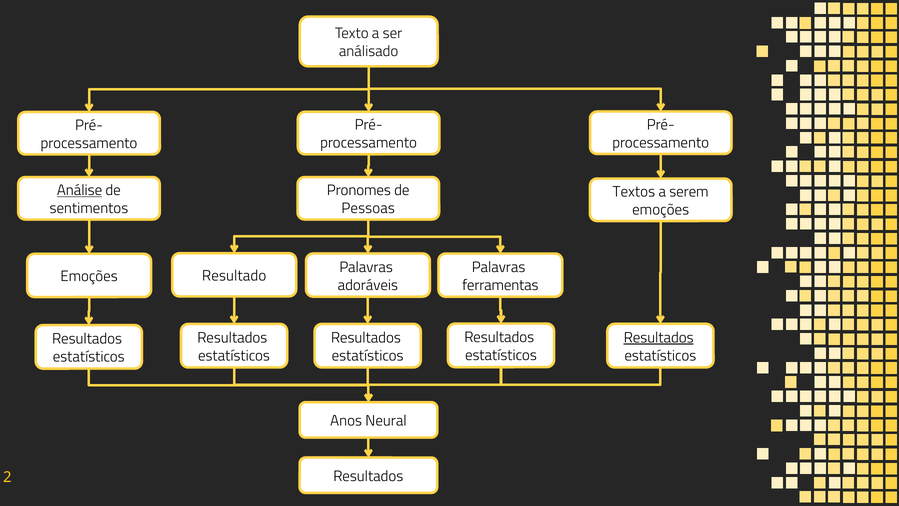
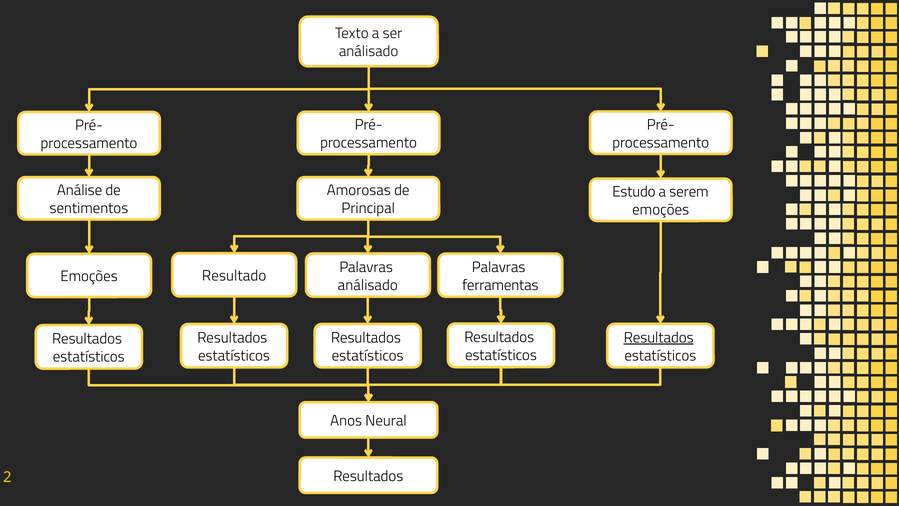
Análise underline: present -> none (80, 190)
Pronomes: Pronomes -> Amorosas (359, 190)
Textos: Textos -> Estudo (634, 192)
Pessoas: Pessoas -> Principal (368, 208)
adoráveis: adoráveis -> análisado (368, 285)
